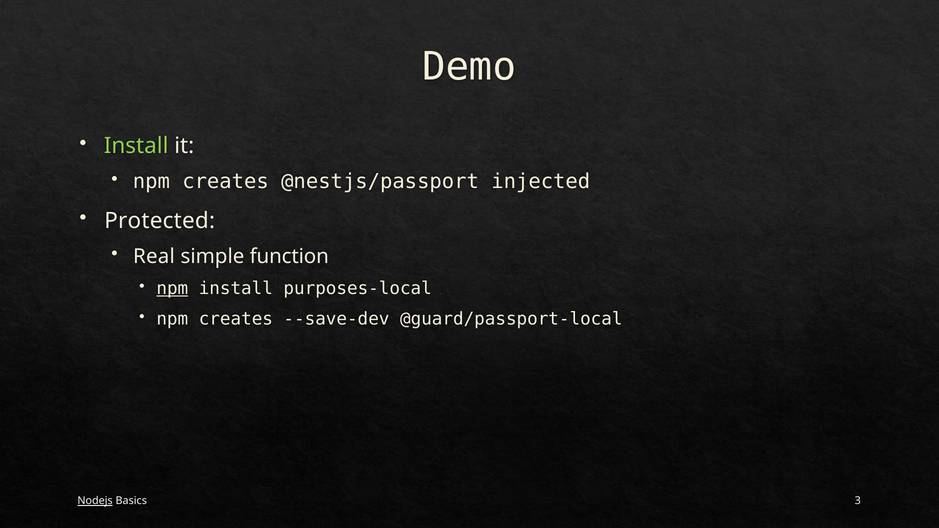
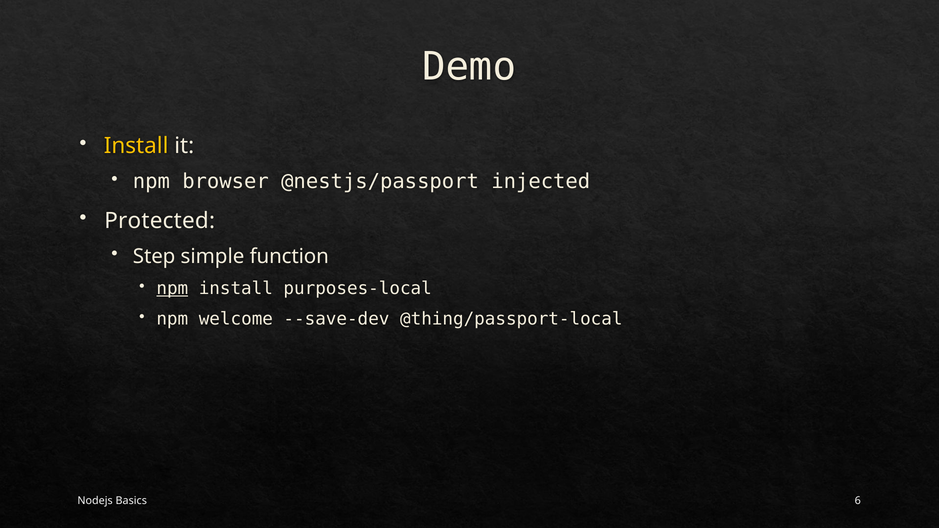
Install colour: light green -> yellow (136, 146)
creates: creates -> browser (226, 182)
Real: Real -> Step (154, 256)
creates: creates -> welcome (236, 319)
@guard/passport-local: @guard/passport-local -> @thing/passport-local (511, 319)
Nodejs underline: present -> none (95, 501)
3: 3 -> 6 (858, 501)
